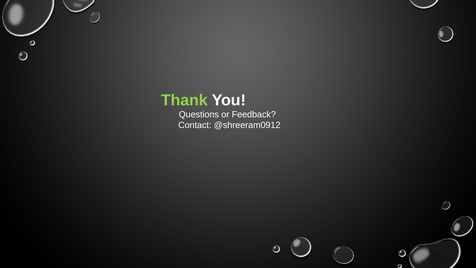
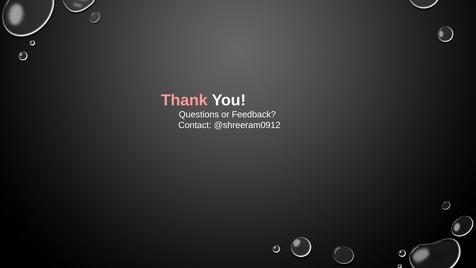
Thank colour: light green -> pink (184, 100)
